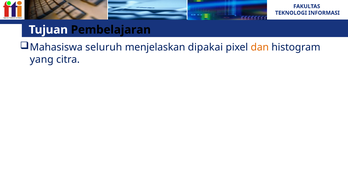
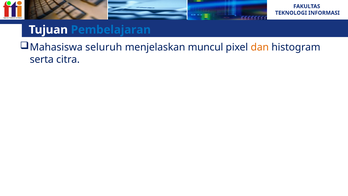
Pembelajaran colour: black -> blue (111, 30)
dipakai: dipakai -> muncul (206, 47)
yang: yang -> serta (42, 59)
